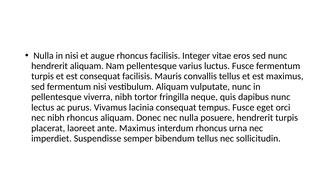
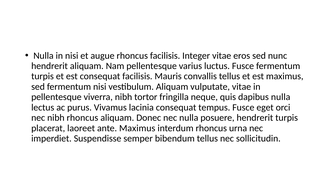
vulputate nunc: nunc -> vitae (242, 87)
dapibus nunc: nunc -> nulla (281, 97)
